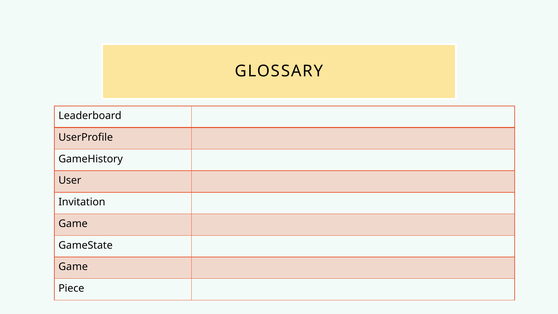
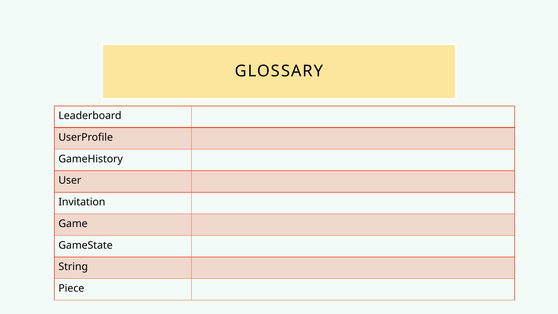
Game: Game -> String (73, 267)
